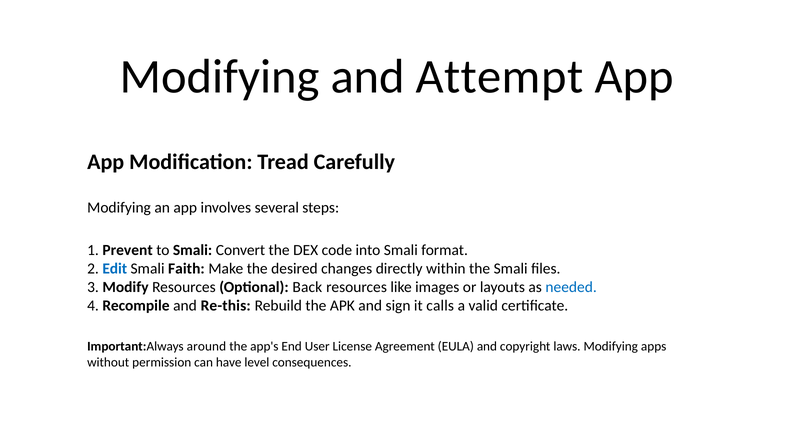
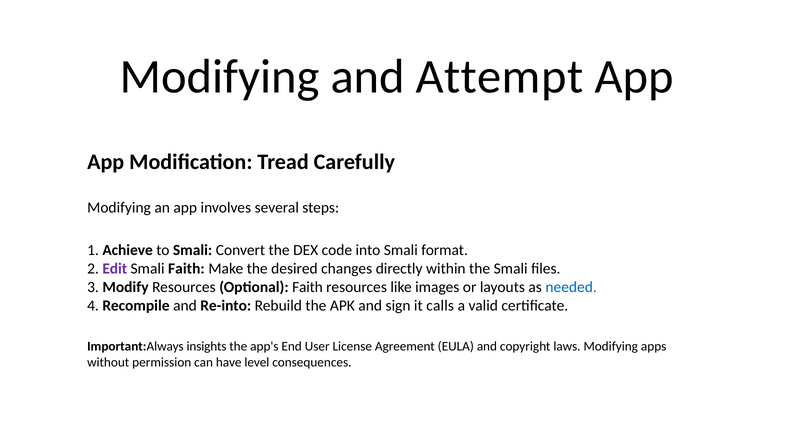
Prevent: Prevent -> Achieve (128, 250)
Edit colour: blue -> purple (115, 268)
Optional Back: Back -> Faith (308, 287)
Re-this: Re-this -> Re-into (226, 305)
around: around -> insights (207, 346)
